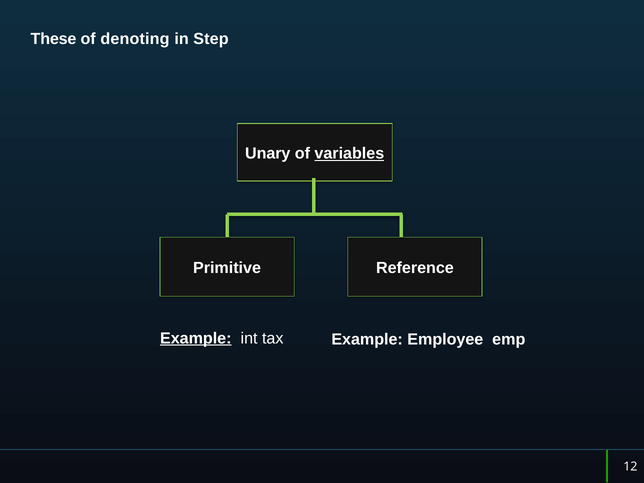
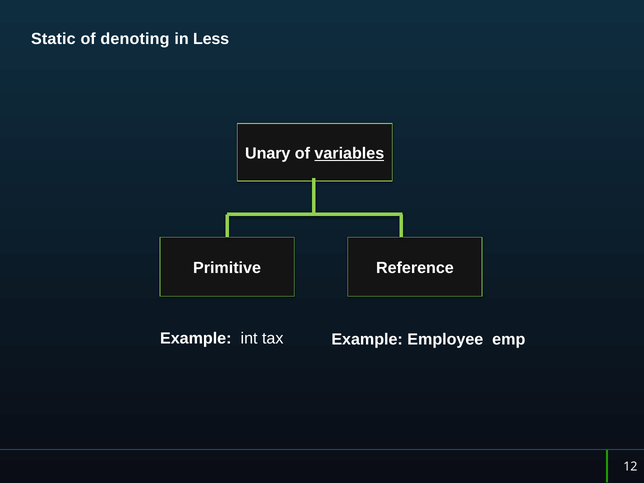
These: These -> Static (53, 39)
Step: Step -> Less (211, 39)
Example underline: present -> none (196, 338)
